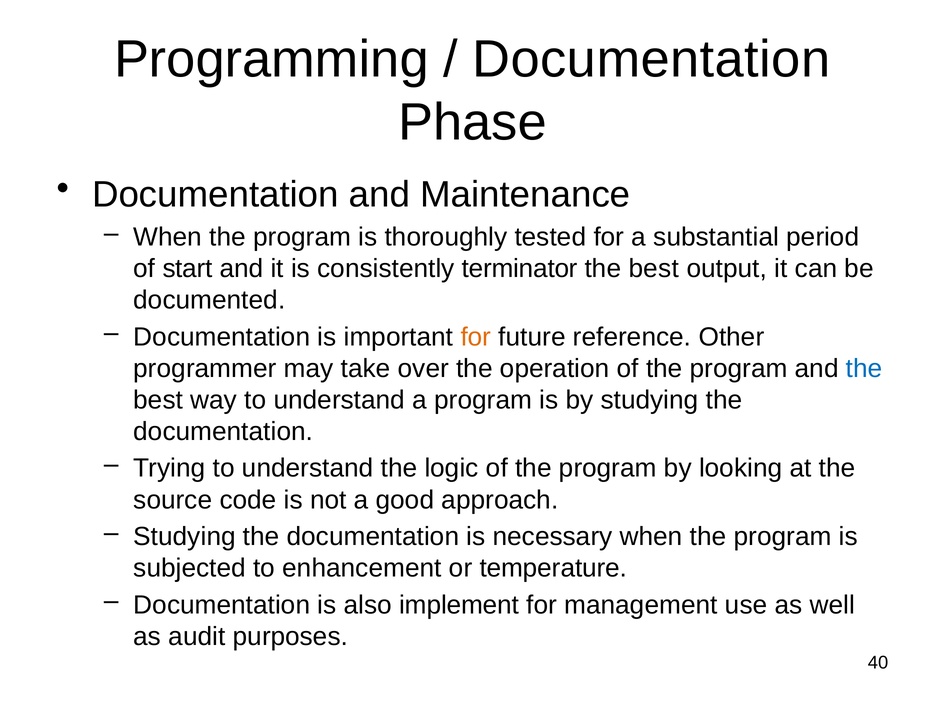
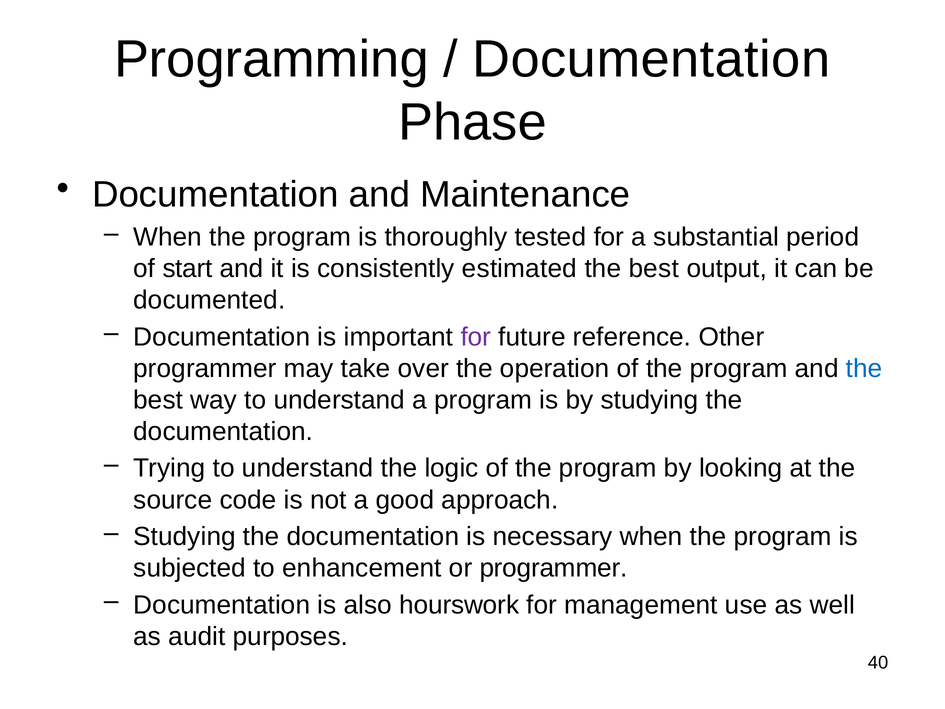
terminator: terminator -> estimated (520, 269)
for colour: orange -> purple (476, 337)
or temperature: temperature -> programmer (553, 568)
implement: implement -> hourswork (459, 605)
